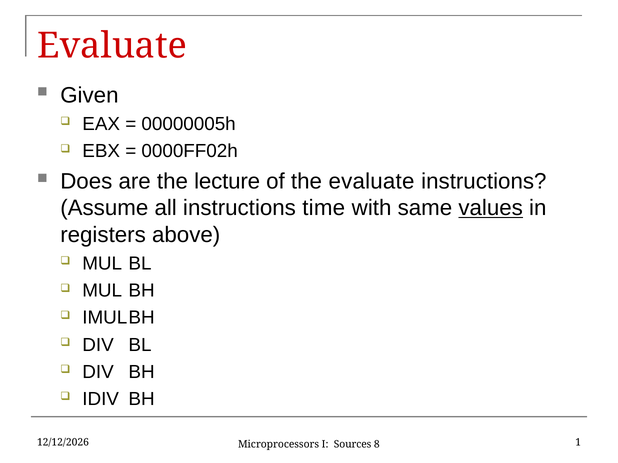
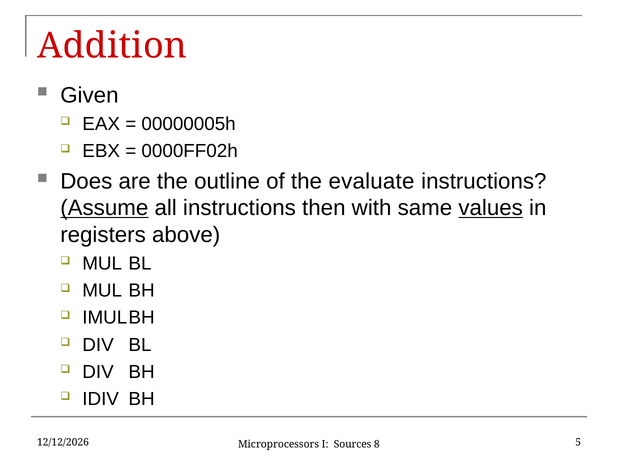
Evaluate: Evaluate -> Addition (112, 46)
lecture: lecture -> outline (227, 181)
Assume underline: none -> present (104, 208)
time: time -> then (324, 208)
1: 1 -> 5 (578, 443)
